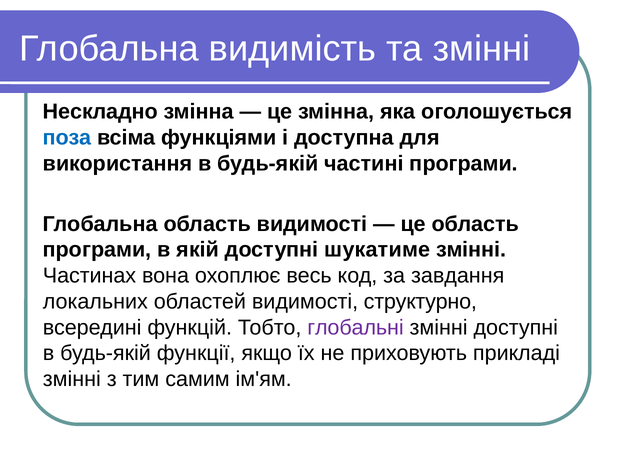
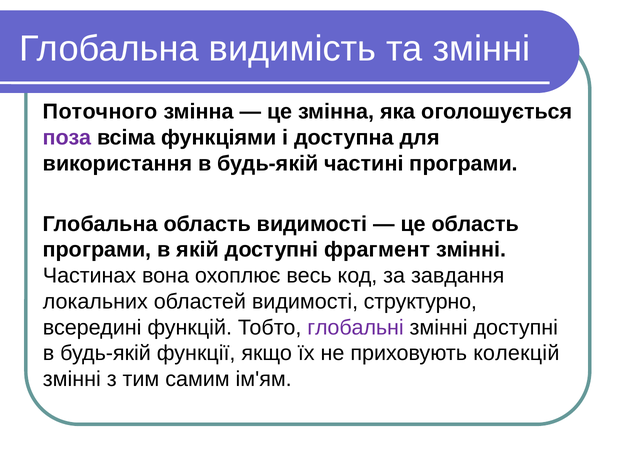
Нескладно: Нескладно -> Поточного (100, 112)
поза colour: blue -> purple (67, 138)
шукатиме: шукатиме -> фрагмент (377, 250)
прикладі: прикладі -> колекцій (516, 353)
